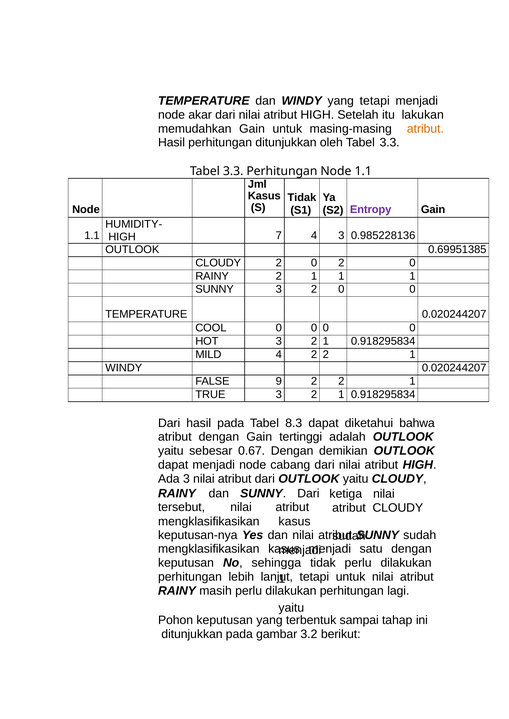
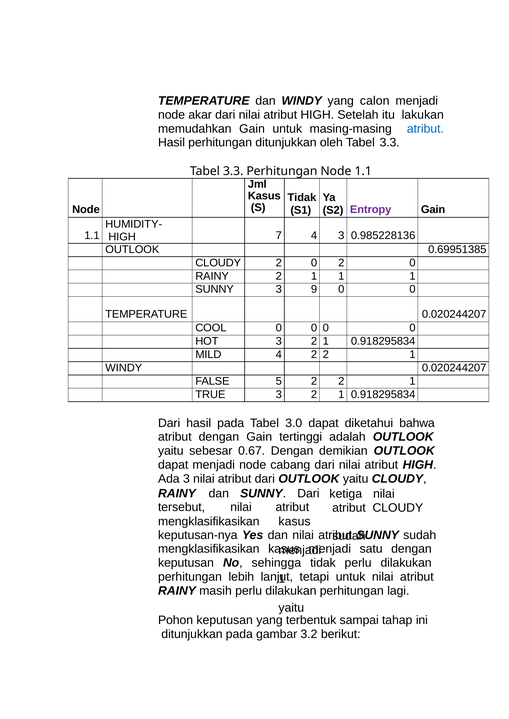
yang tetapi: tetapi -> calon (375, 101)
atribut colour: orange -> blue (425, 129)
SUNNY 3 2: 2 -> 9 (314, 290)
9: 9 -> 5 (279, 381)
8.3: 8.3 -> 3.0 (294, 423)
